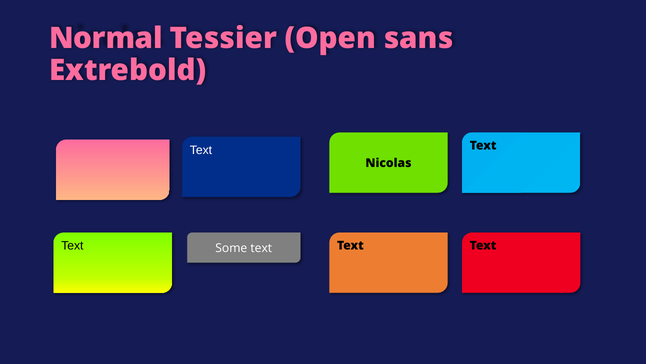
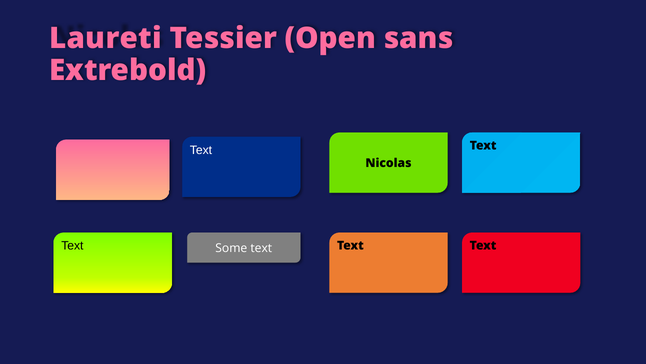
Normal: Normal -> Laureti (106, 38)
